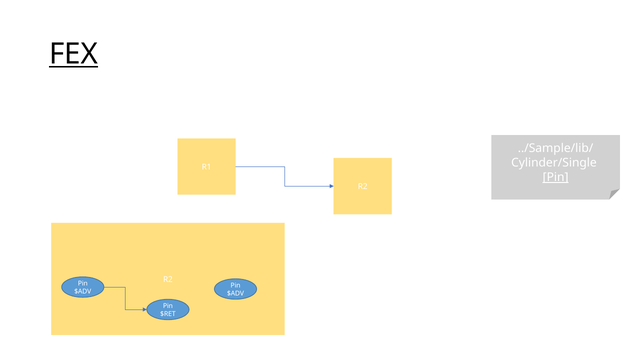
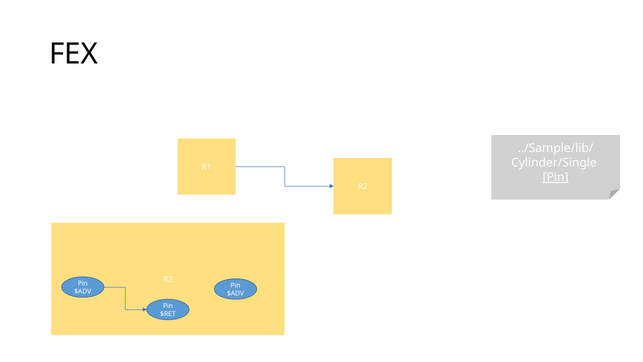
FEX underline: present -> none (73, 54)
